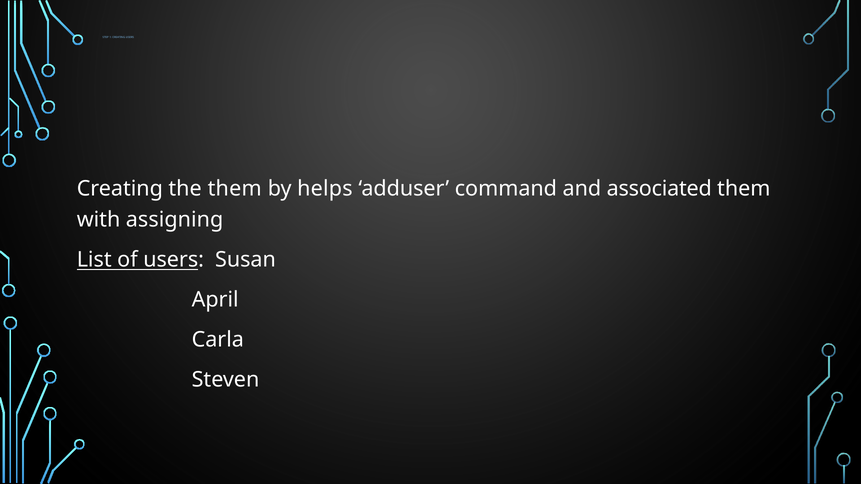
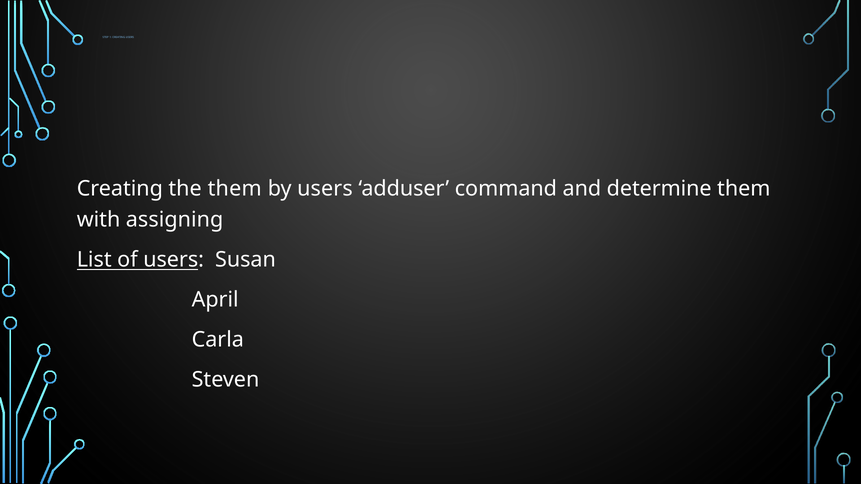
by helps: helps -> users (325, 189)
associated: associated -> determine (659, 189)
